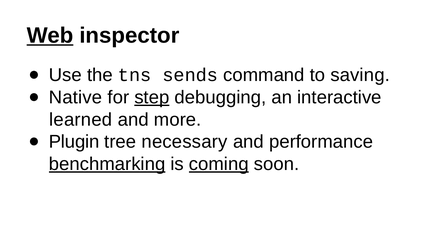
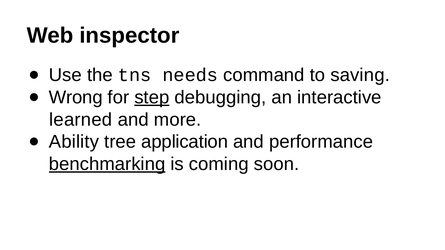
Web underline: present -> none (50, 35)
sends: sends -> needs (190, 75)
Native: Native -> Wrong (76, 98)
Plugin: Plugin -> Ability (74, 142)
necessary: necessary -> application (185, 142)
coming underline: present -> none (219, 164)
